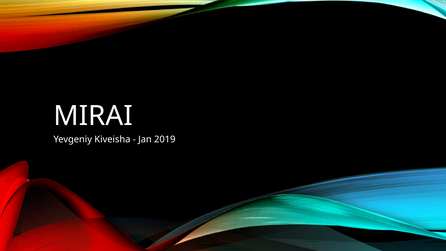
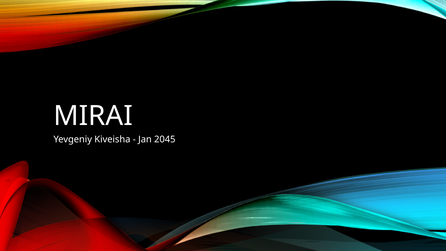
2019: 2019 -> 2045 (165, 140)
